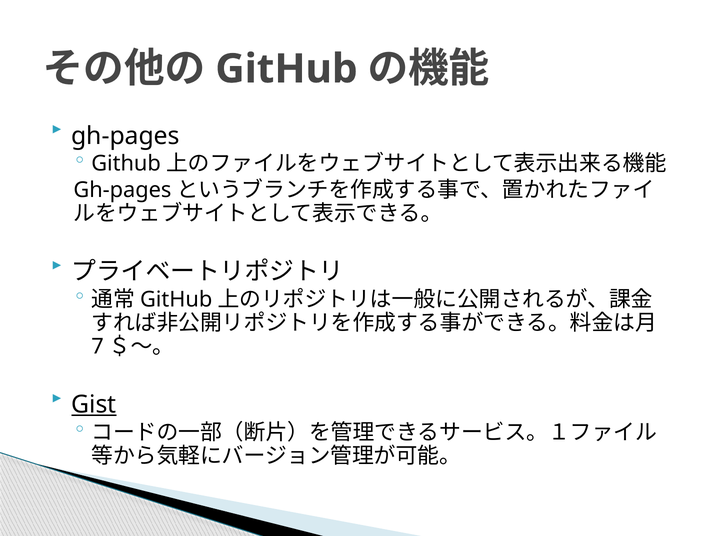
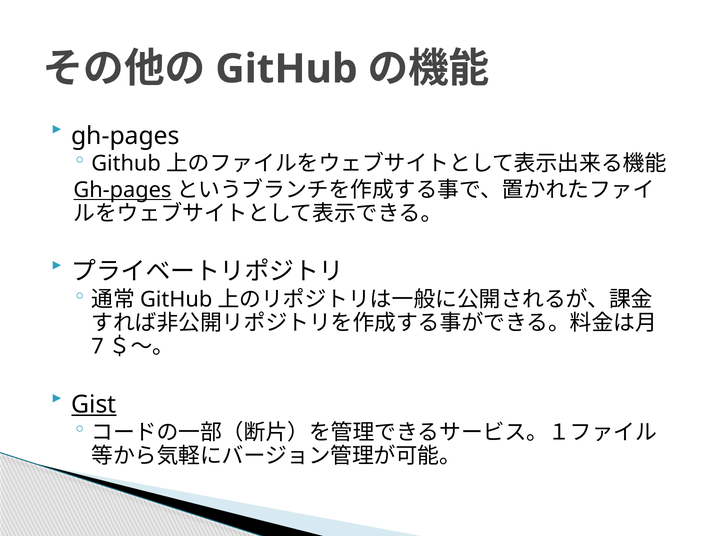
Gh-pages underline: none -> present (122, 190)
